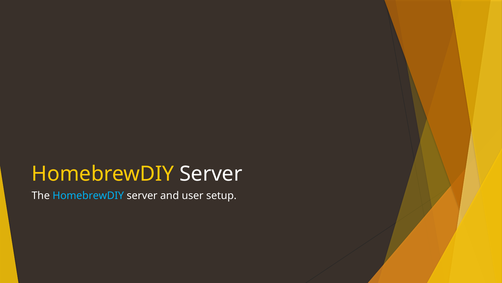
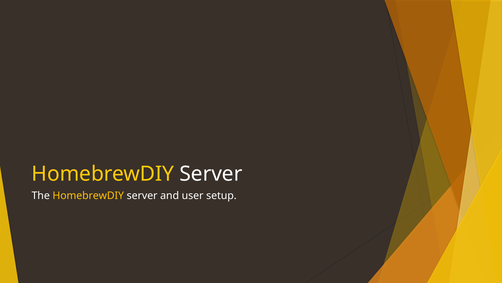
HomebrewDIY colour: light blue -> yellow (88, 195)
